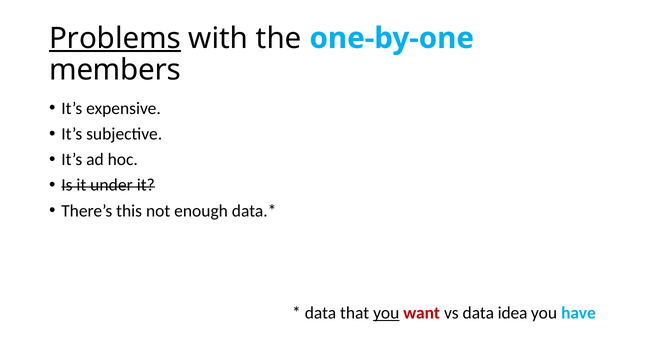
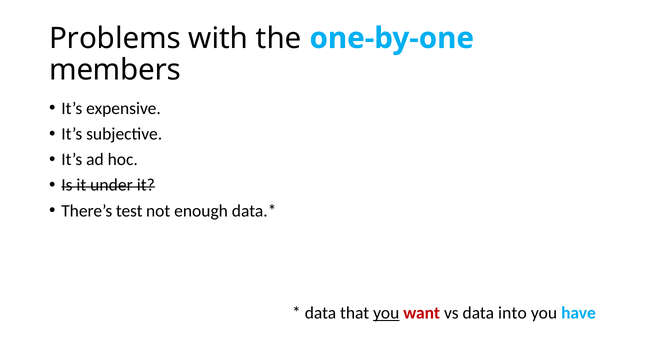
Problems underline: present -> none (115, 38)
this: this -> test (129, 211)
idea: idea -> into (512, 313)
